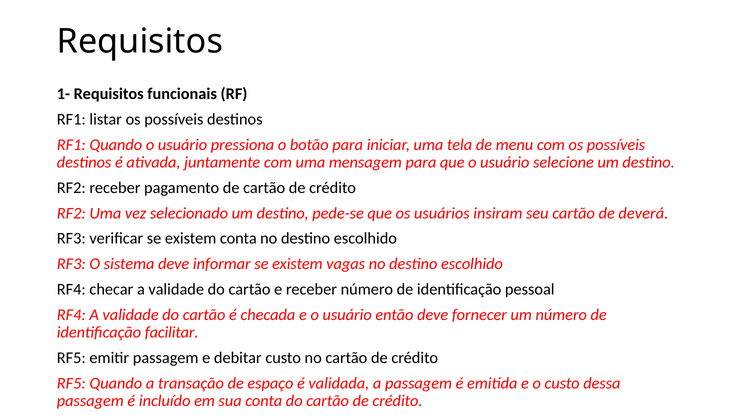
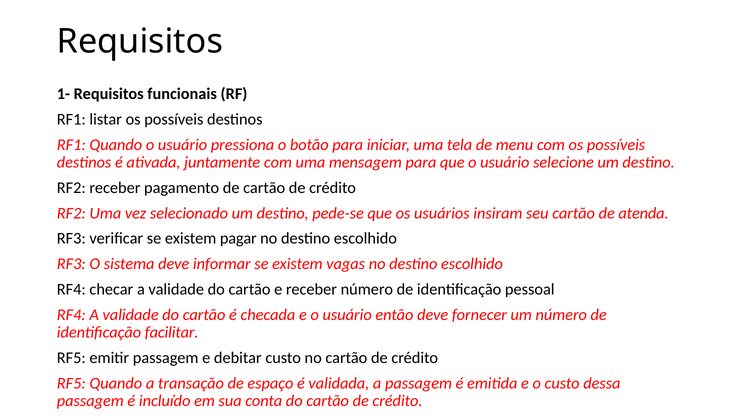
deverá: deverá -> atenda (644, 213)
existem conta: conta -> pagar (238, 238)
